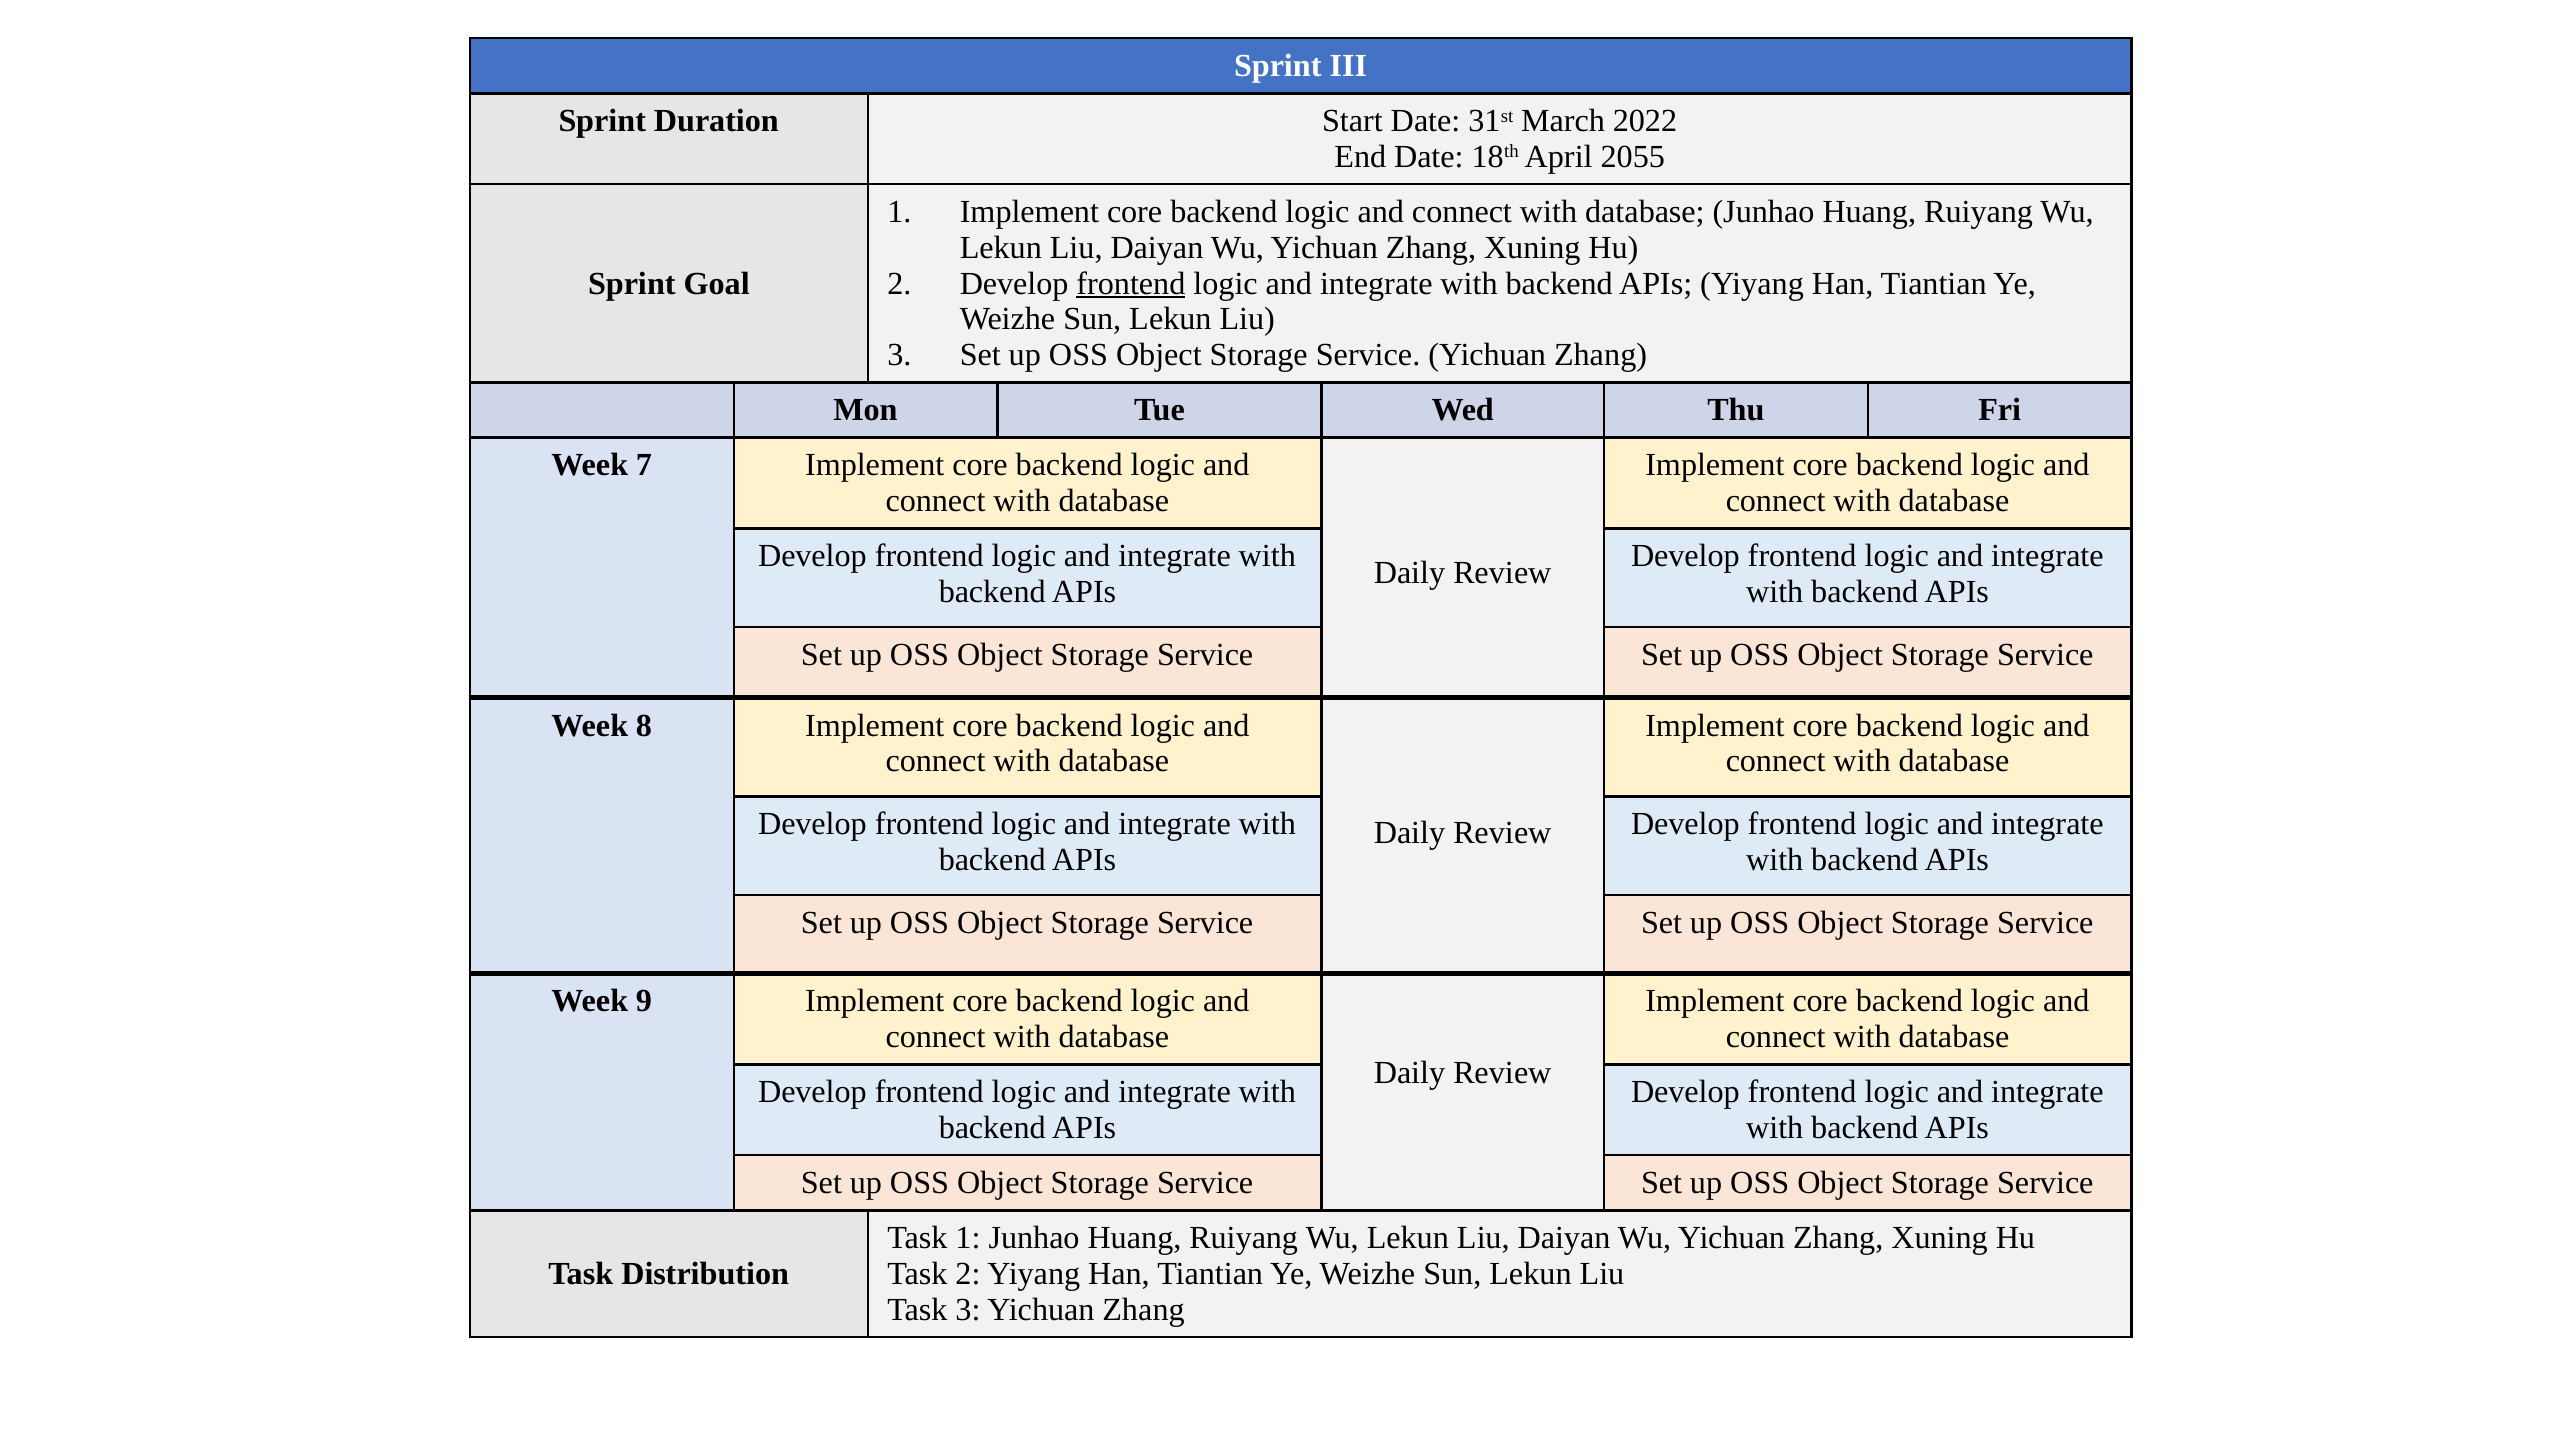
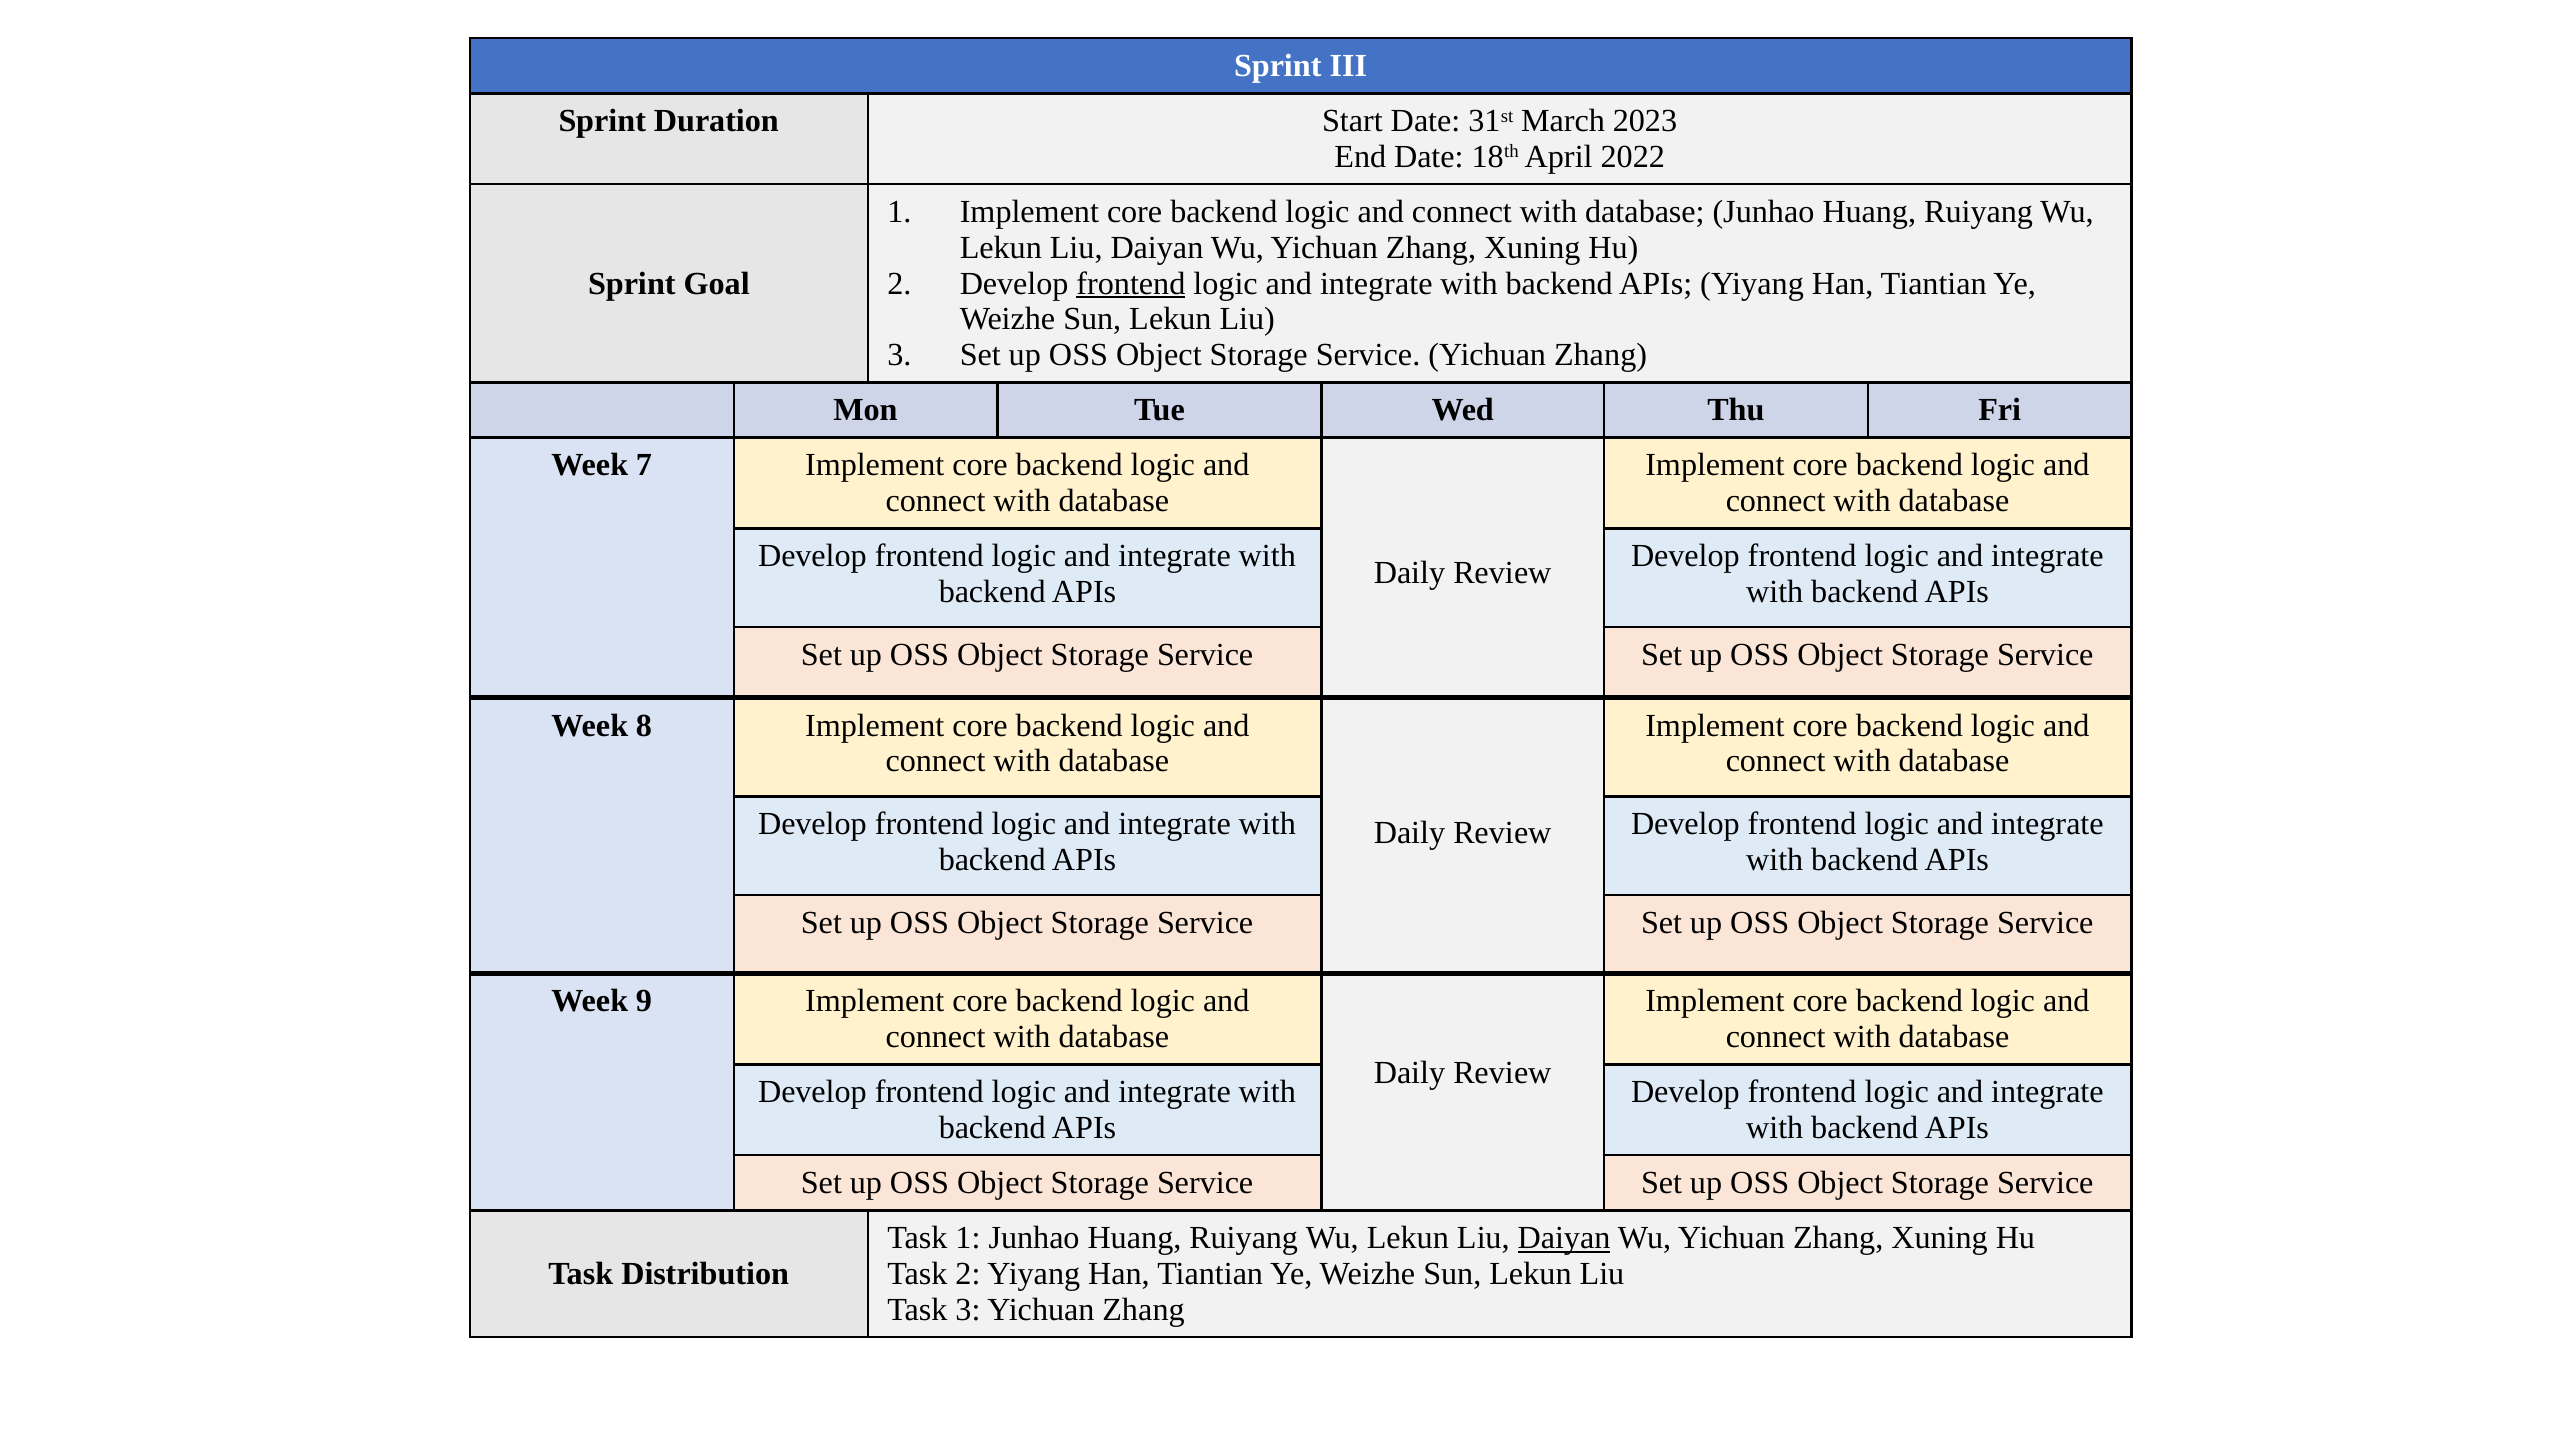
2022: 2022 -> 2023 (1645, 121)
2055: 2055 -> 2022 (1633, 157)
Daiyan underline: none -> present (1564, 1238)
